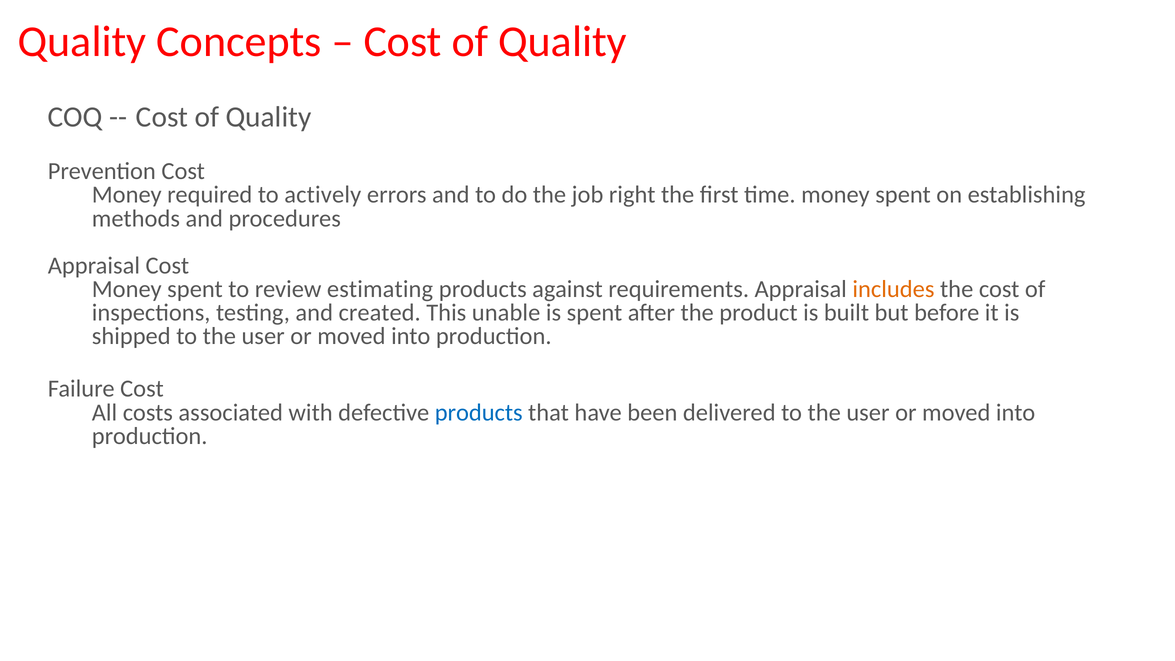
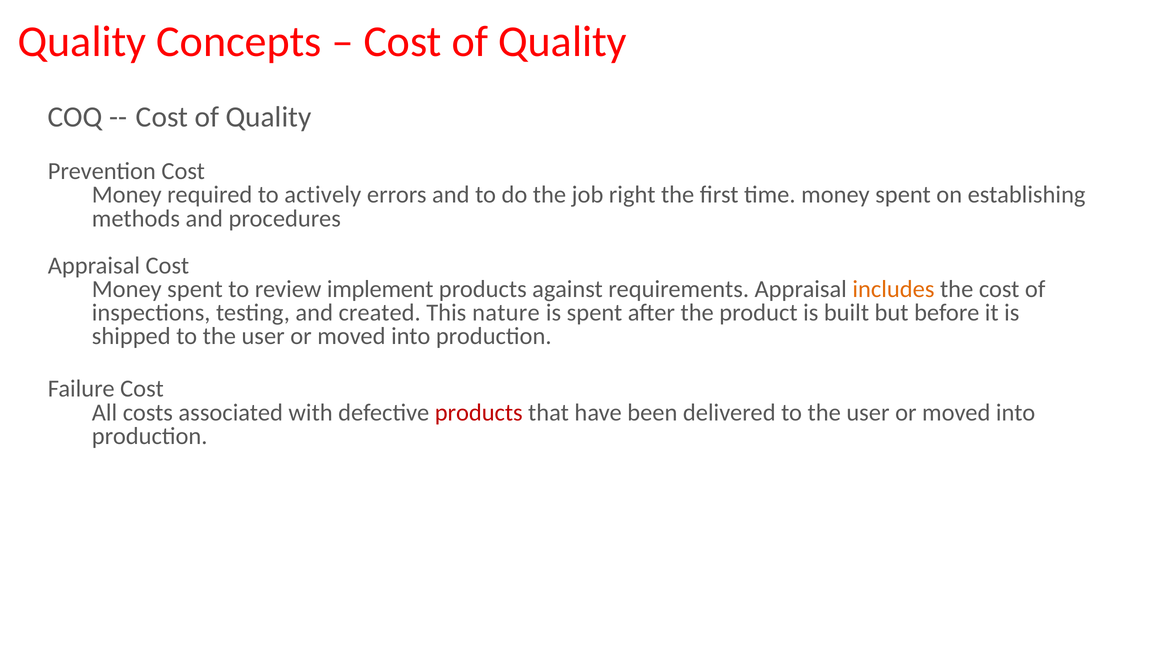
estimating: estimating -> implement (380, 289)
unable: unable -> nature (506, 312)
products colour: blue -> red (479, 412)
